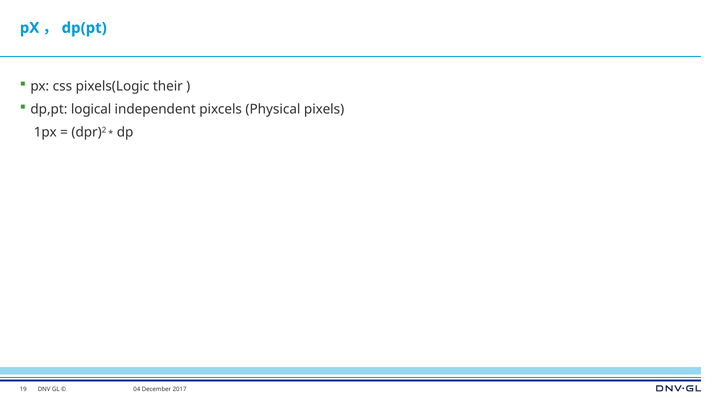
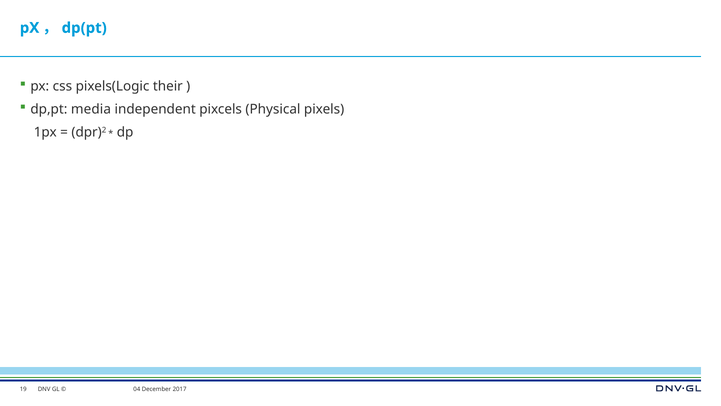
logical: logical -> media (91, 109)
